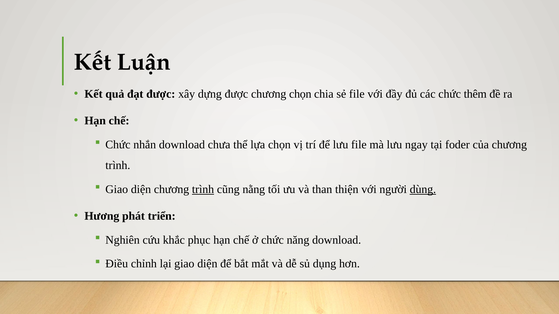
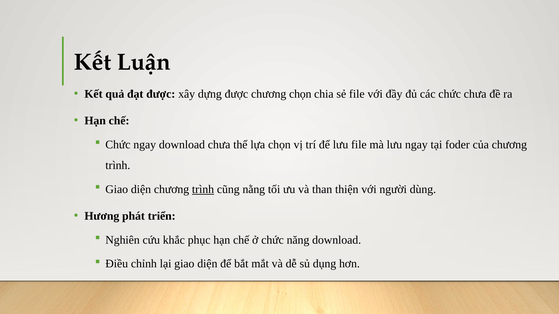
chức thêm: thêm -> chưa (475, 94)
Chức nhắn: nhắn -> ngay (145, 145)
dùng underline: present -> none (423, 190)
